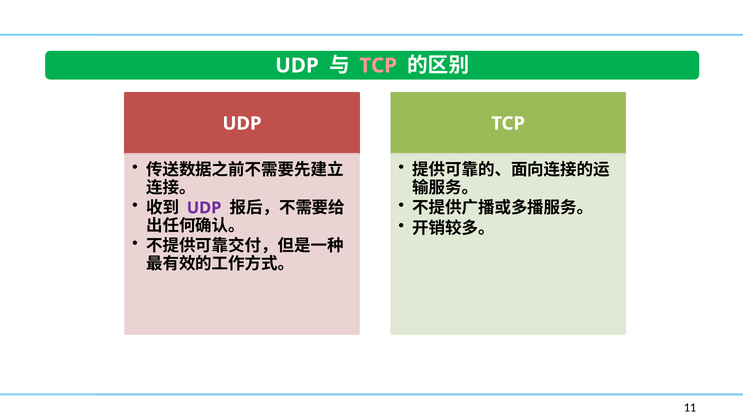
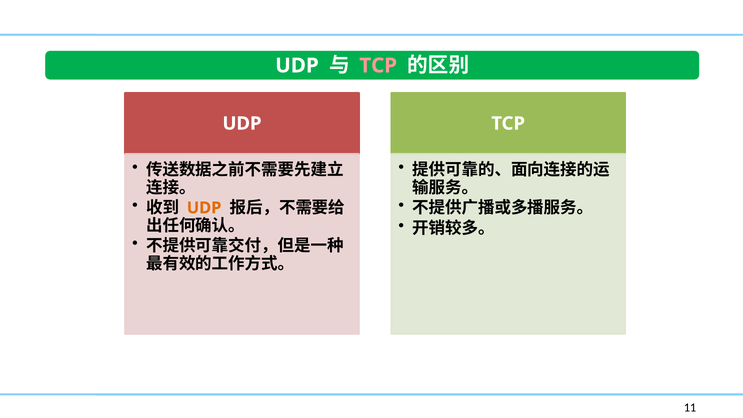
UDP colour: purple -> orange (204, 208)
